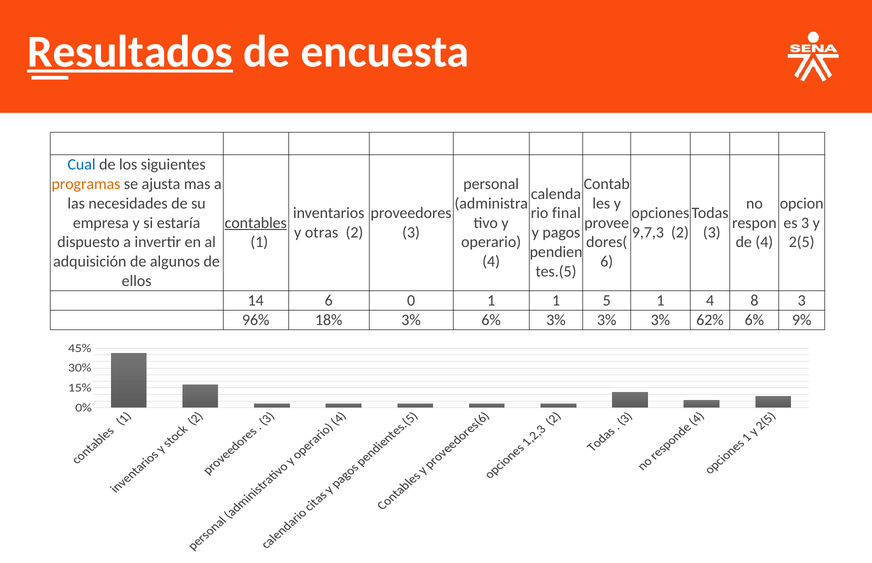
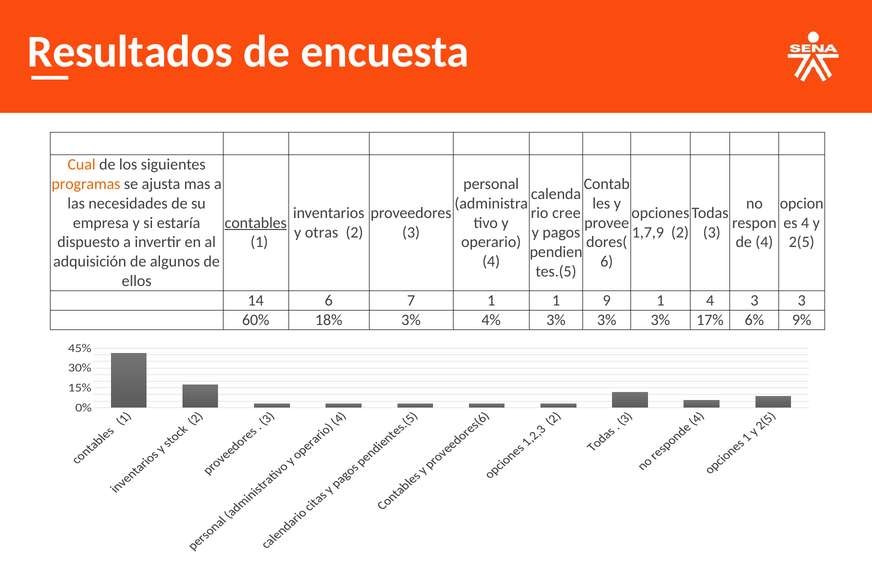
Resultados underline: present -> none (130, 52)
Cual colour: blue -> orange (82, 165)
final: final -> cree (566, 213)
3: 3 -> 4 (805, 223)
9,7,3: 9,7,3 -> 1,7,9 (648, 233)
0: 0 -> 7 (411, 301)
5: 5 -> 9 (607, 301)
4 8: 8 -> 3 (754, 301)
96%: 96% -> 60% (256, 320)
3% 6%: 6% -> 4% (491, 320)
62%: 62% -> 17% (710, 320)
